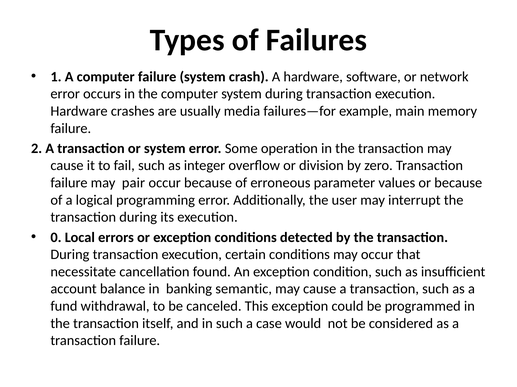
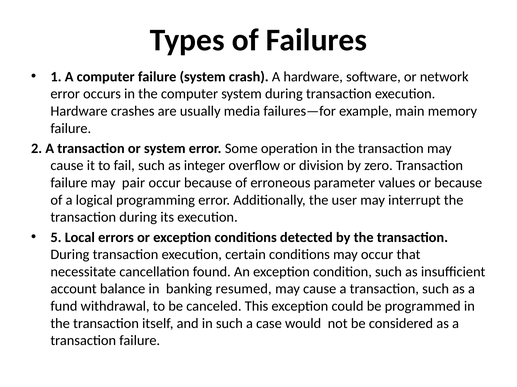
0: 0 -> 5 (56, 238)
semantic: semantic -> resumed (244, 289)
